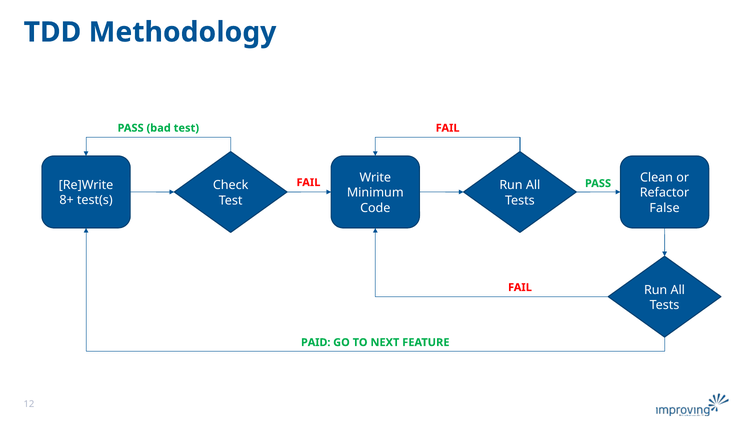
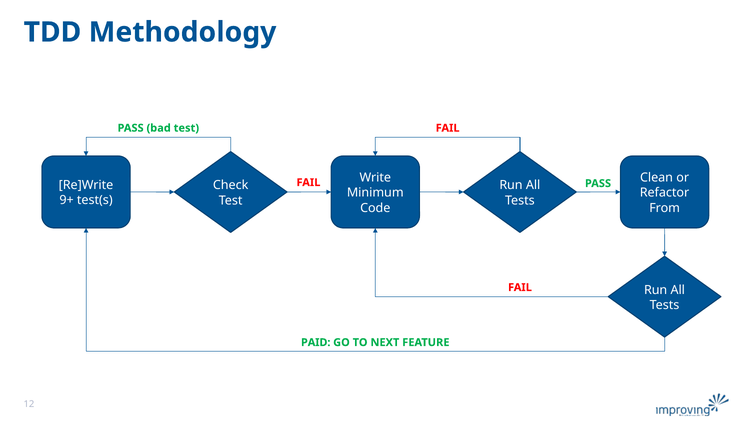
8+: 8+ -> 9+ (67, 201)
False: False -> From (665, 208)
